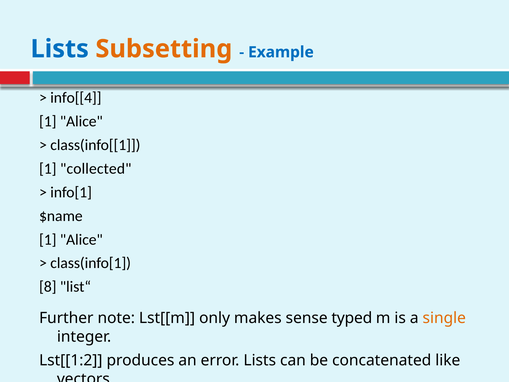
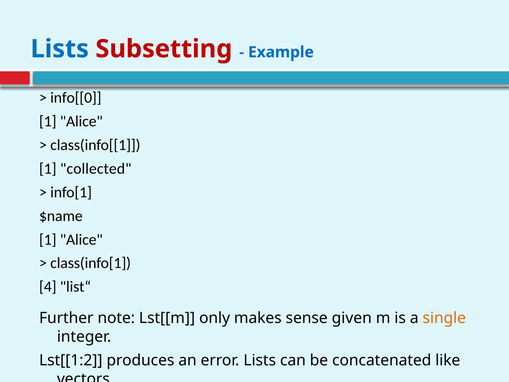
Subsetting colour: orange -> red (164, 49)
info[[4: info[[4 -> info[[0 (76, 98)
8: 8 -> 4 (48, 287)
typed: typed -> given (352, 318)
